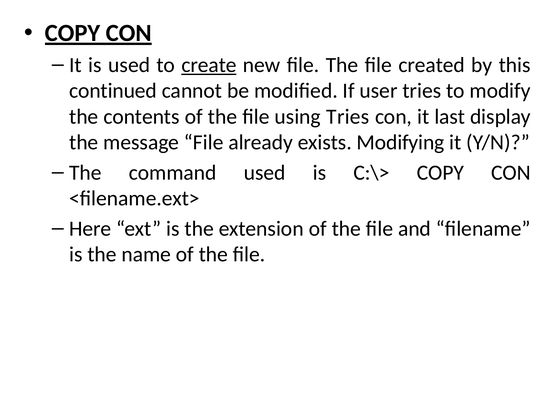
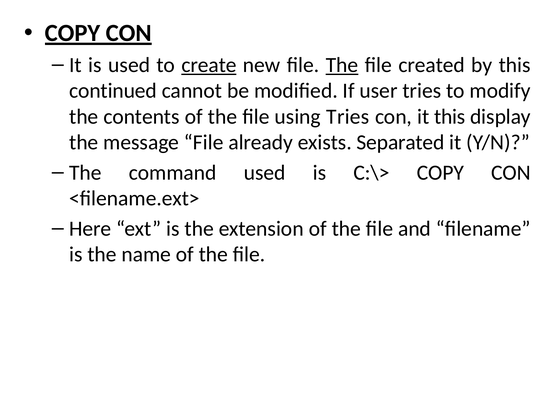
The underline: none -> present (342, 65)
it last: last -> this (450, 117)
Modifying: Modifying -> Separated (401, 143)
